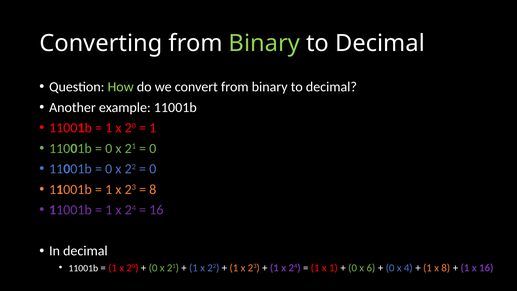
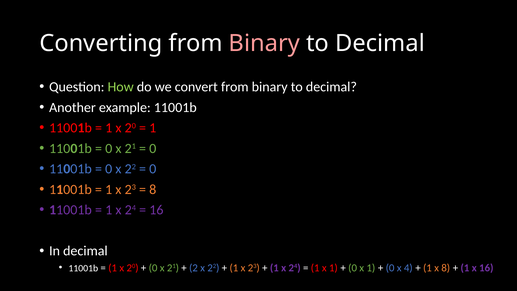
Binary colour: light green -> pink (264, 43)
1: 1 -> 2 (193, 268)
0 x 6: 6 -> 1 (371, 268)
